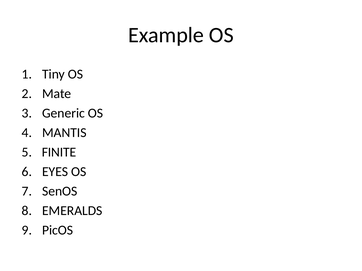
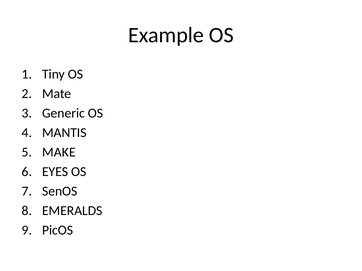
FINITE: FINITE -> MAKE (59, 152)
